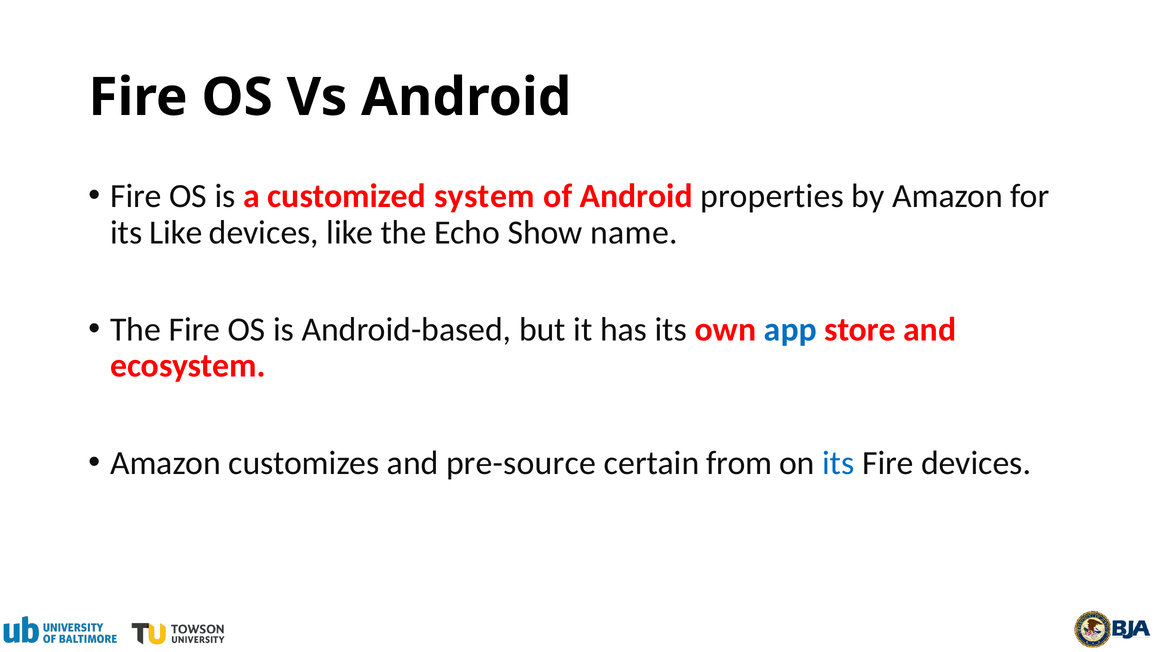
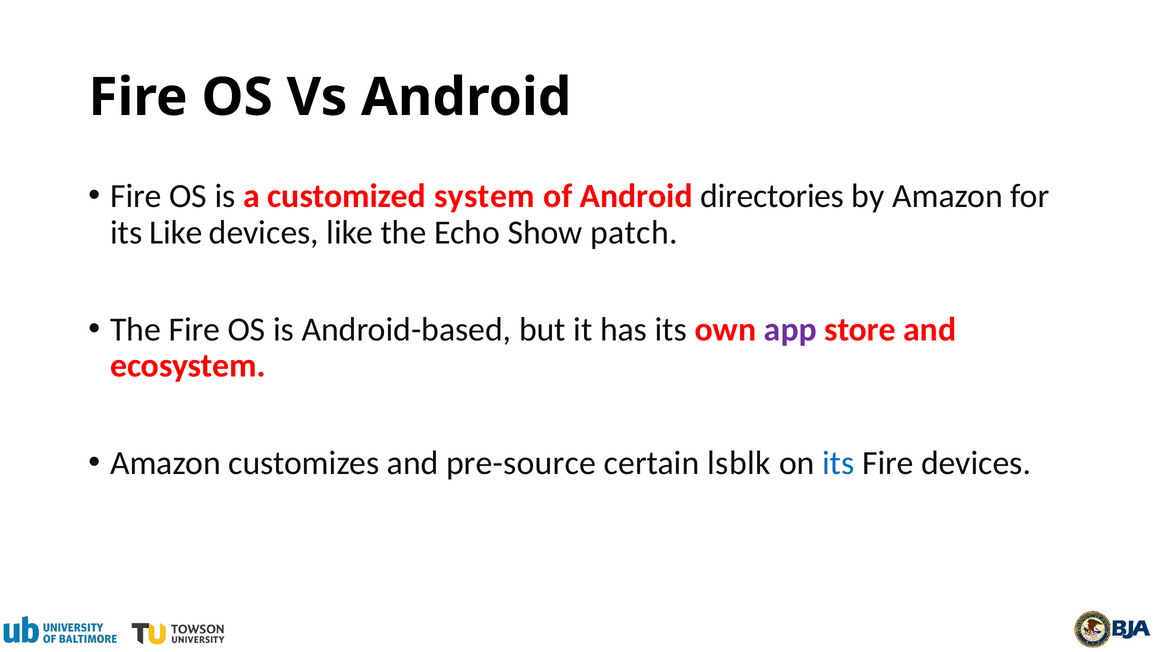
properties: properties -> directories (772, 196)
name: name -> patch (634, 232)
app colour: blue -> purple (790, 329)
from: from -> lsblk (739, 463)
